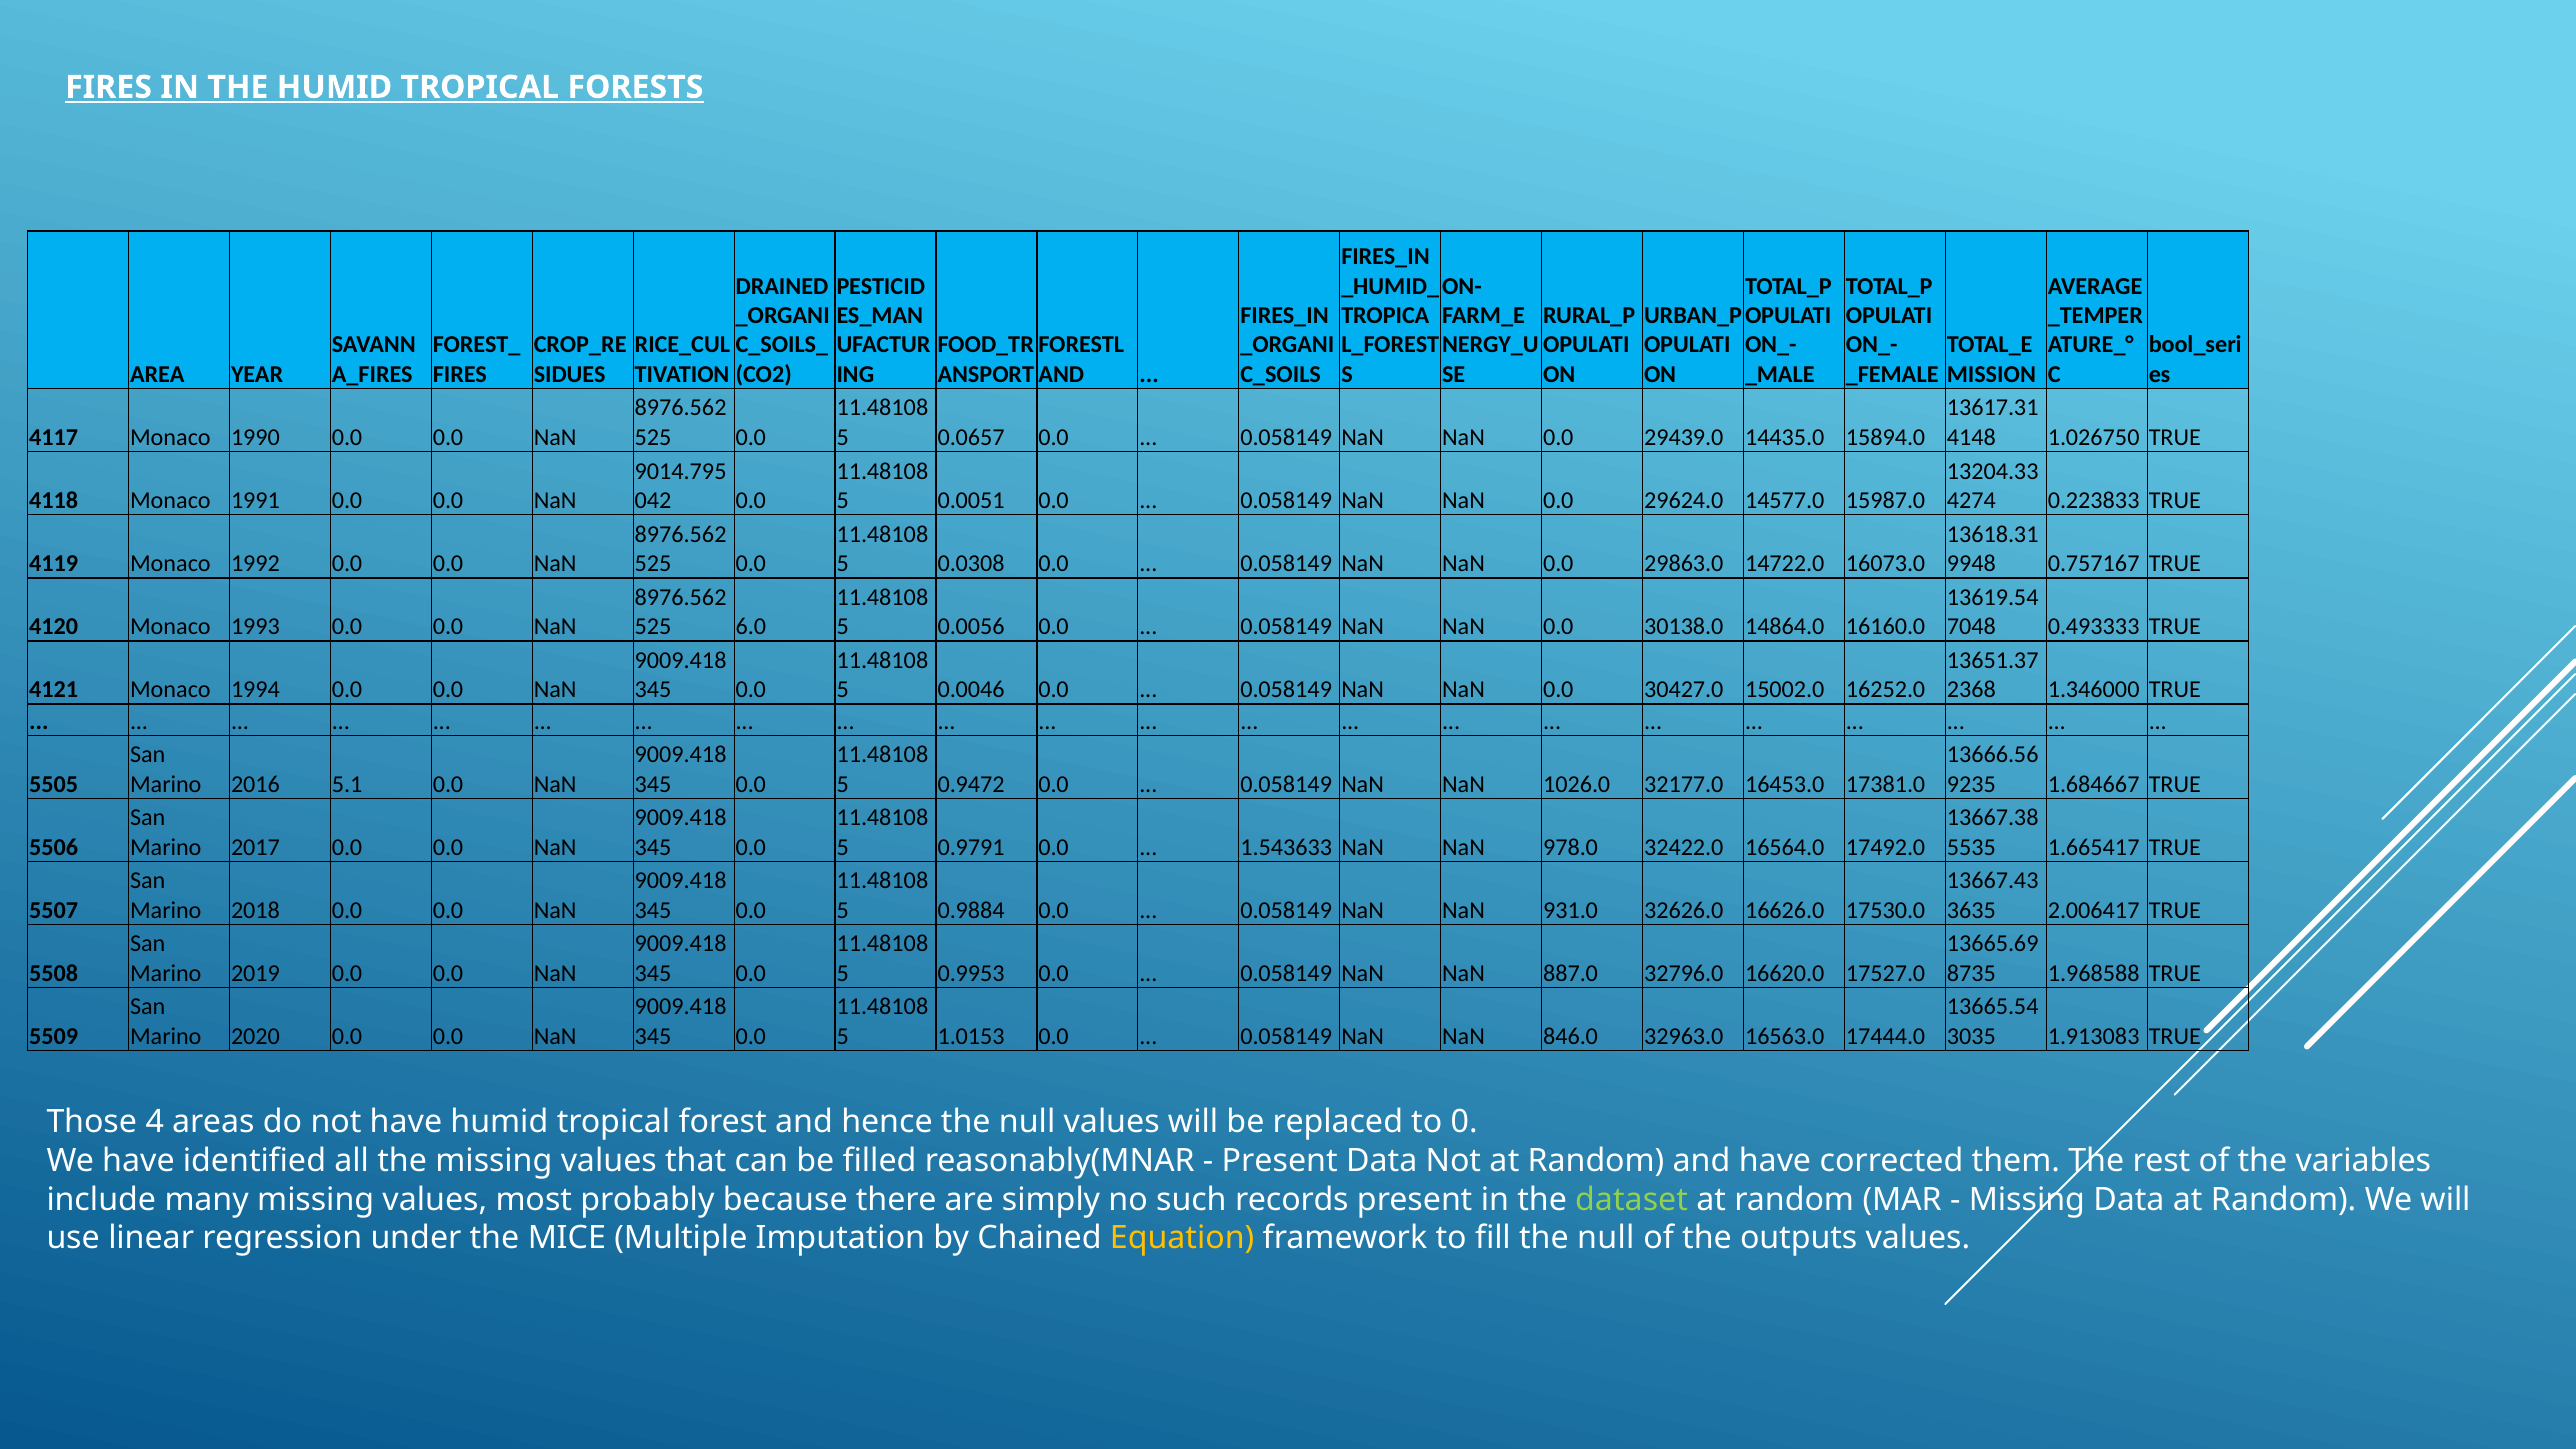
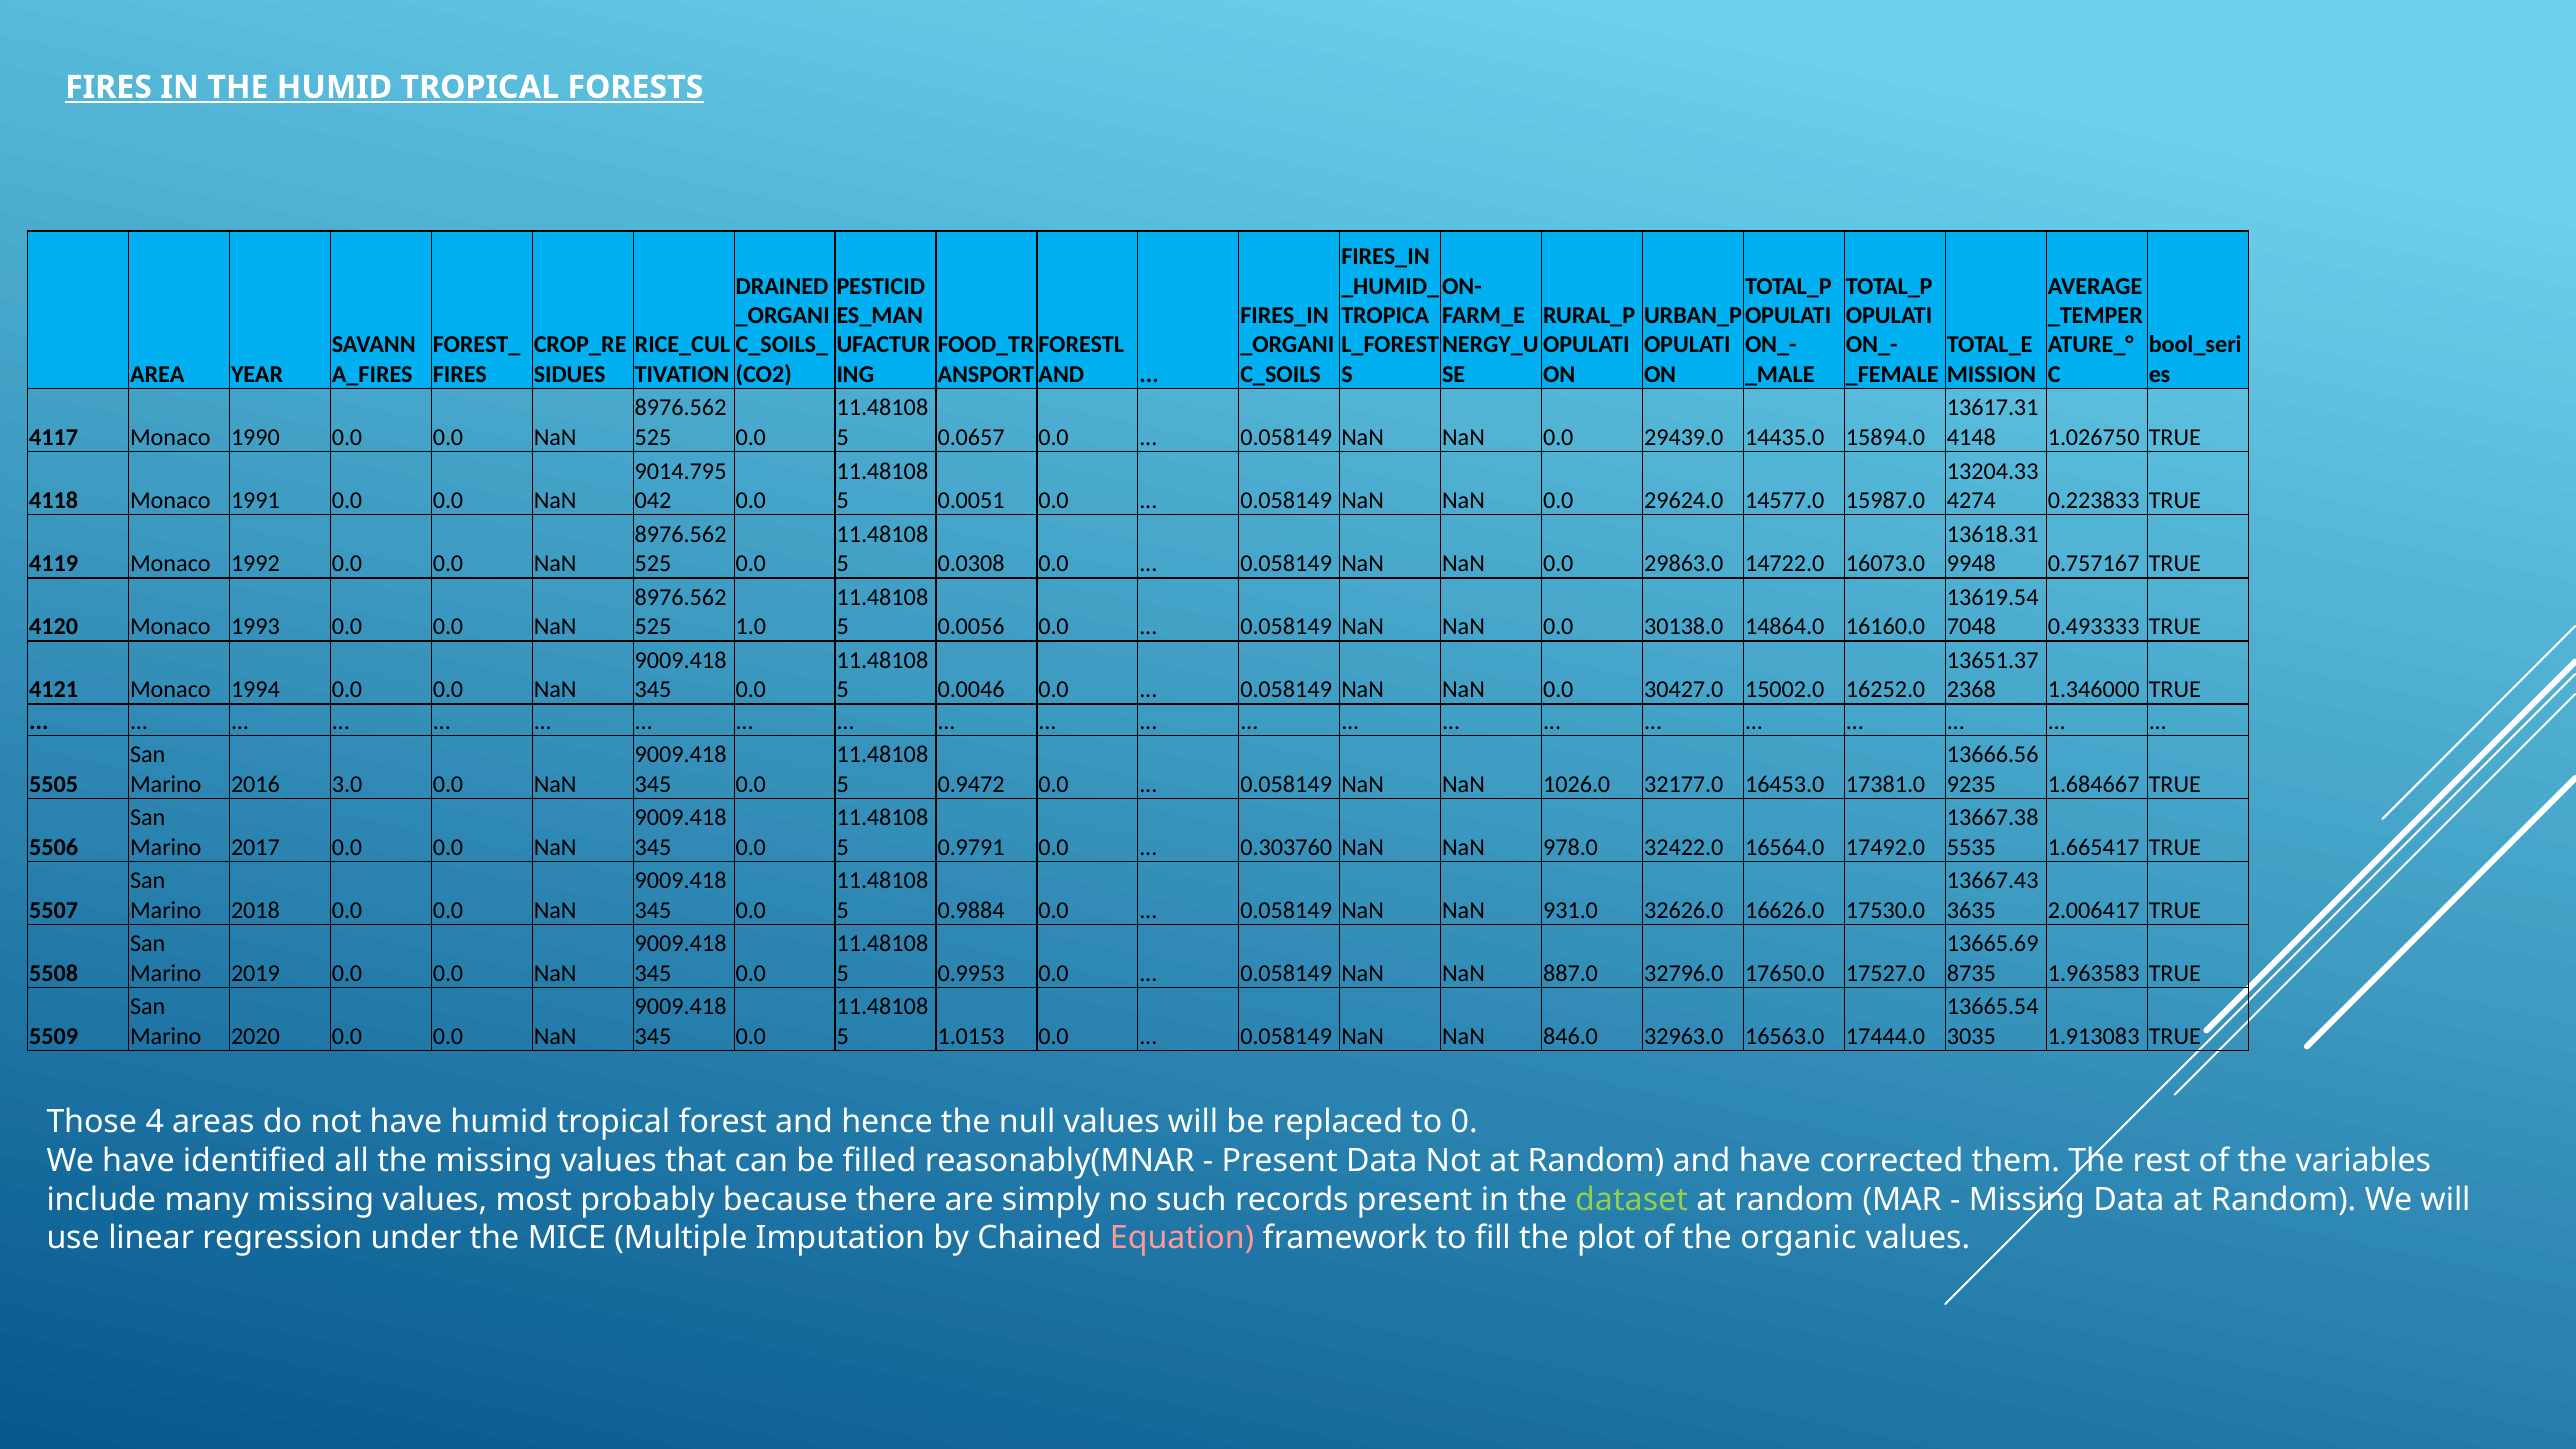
6.0: 6.0 -> 1.0 (751, 627)
5.1: 5.1 -> 3.0 (347, 784)
1.543633: 1.543633 -> 0.303760 (1286, 847)
16620.0: 16620.0 -> 17650.0 (1785, 973)
1.968588: 1.968588 -> 1.963583 (2094, 973)
Equation colour: yellow -> pink (1182, 1238)
fill the null: null -> plot (1606, 1238)
outputs: outputs -> organic (1798, 1238)
